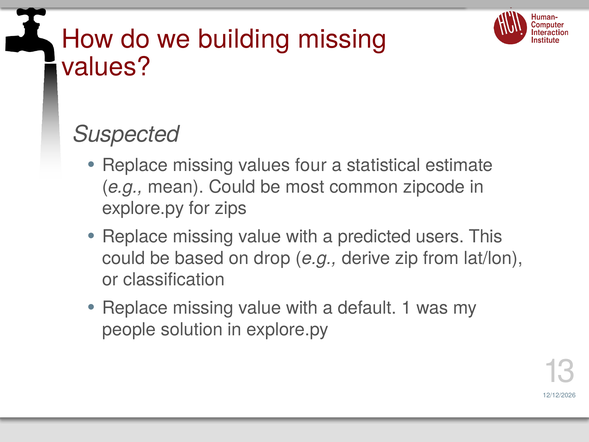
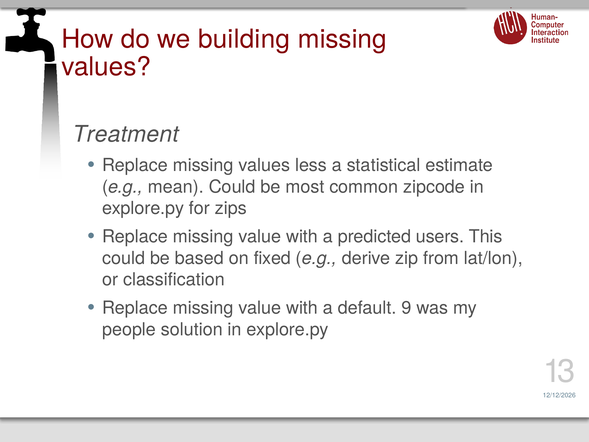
Suspected: Suspected -> Treatment (126, 134)
four: four -> less (311, 165)
drop: drop -> fixed (272, 258)
1: 1 -> 9 (407, 308)
